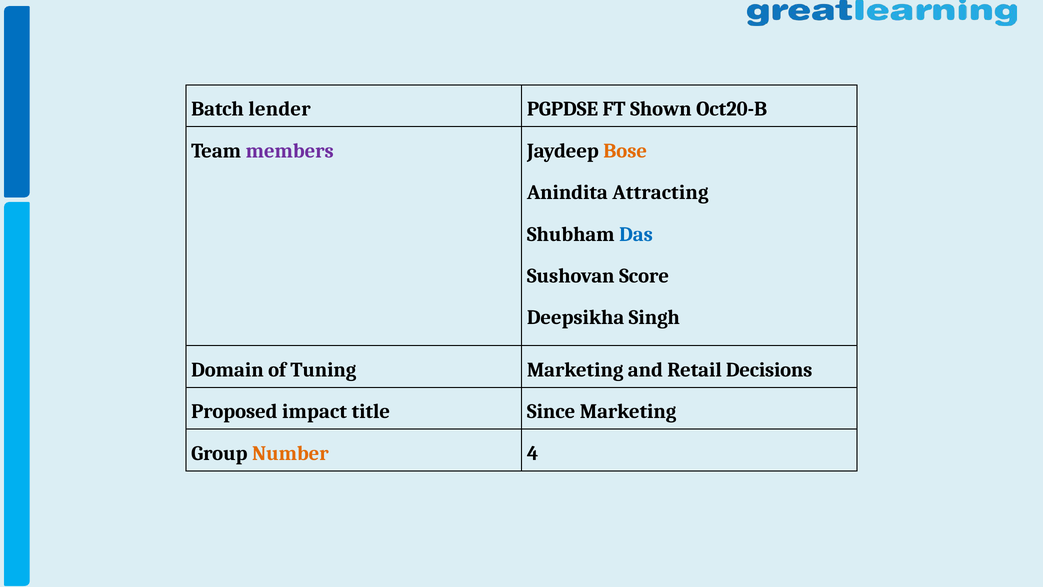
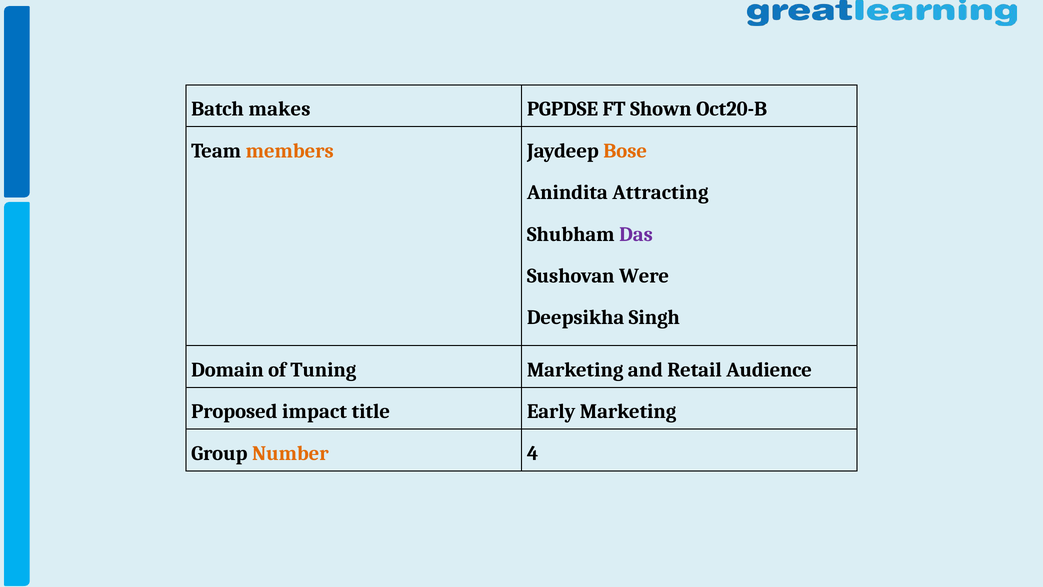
lender: lender -> makes (280, 109)
members colour: purple -> orange (290, 151)
Das colour: blue -> purple (636, 234)
Score: Score -> Were (644, 276)
Decisions: Decisions -> Audience (769, 370)
Since: Since -> Early (551, 411)
